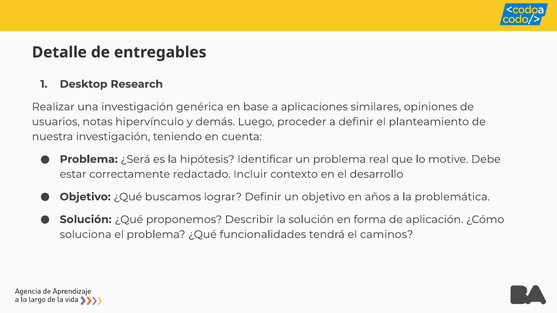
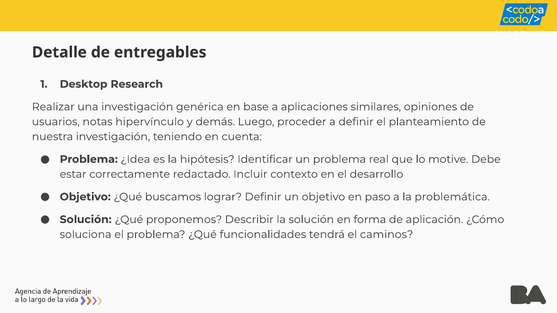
¿Será: ¿Será -> ¿Idea (135, 159)
años: años -> paso (378, 197)
